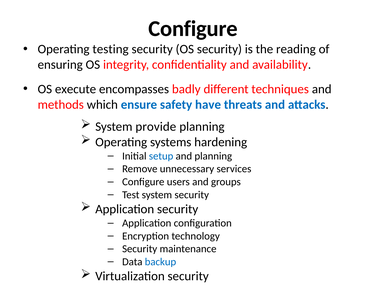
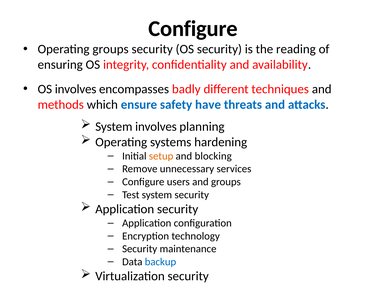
Operating testing: testing -> groups (111, 49)
OS execute: execute -> involves (76, 89)
System provide: provide -> involves (156, 126)
setup colour: blue -> orange (161, 156)
and planning: planning -> blocking (213, 156)
